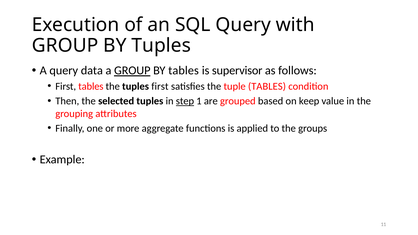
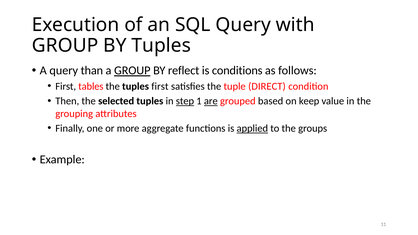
data: data -> than (92, 71)
BY tables: tables -> reflect (184, 71)
supervisor: supervisor -> conditions (237, 71)
tuple TABLES: TABLES -> DIRECT (267, 86)
are underline: none -> present (211, 101)
applied underline: none -> present (252, 128)
